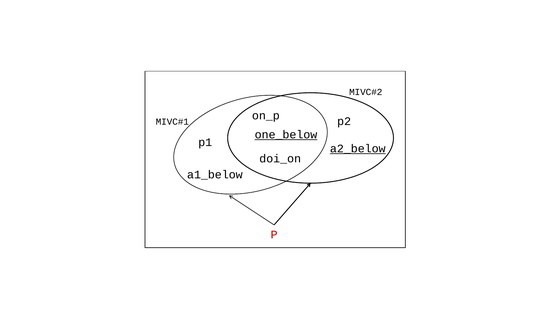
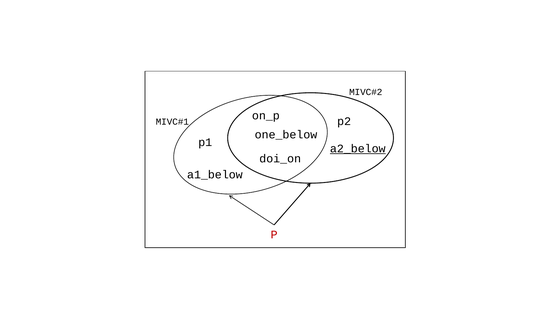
one_below underline: present -> none (286, 135)
